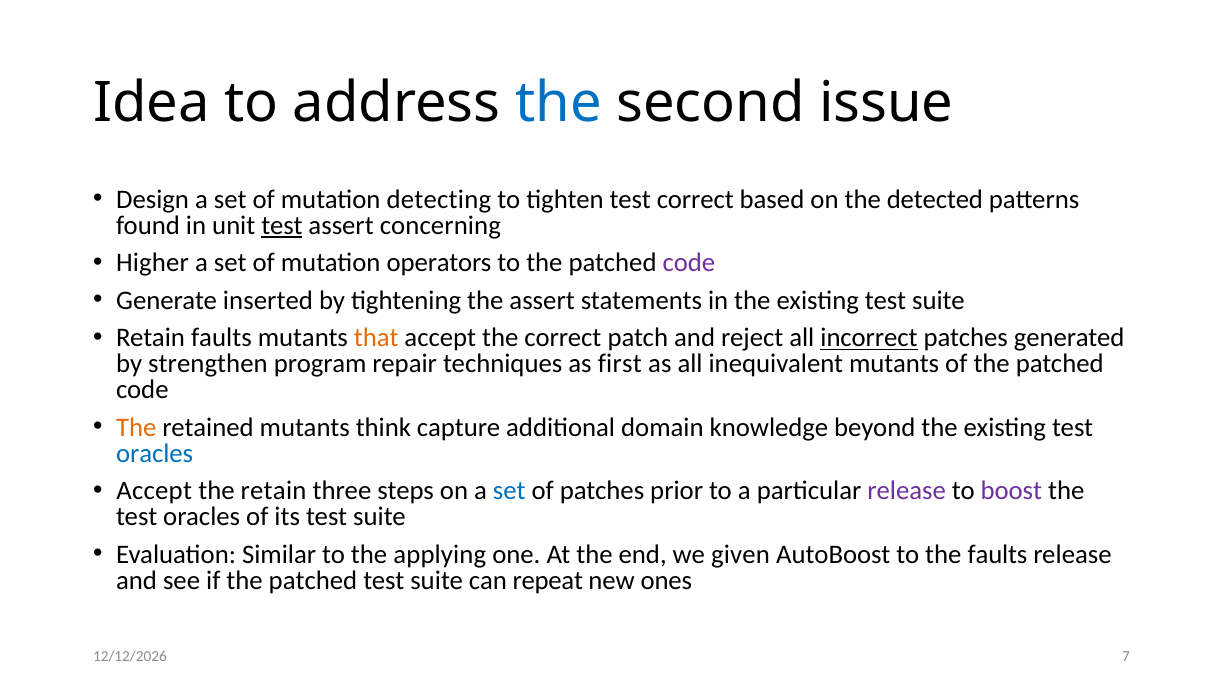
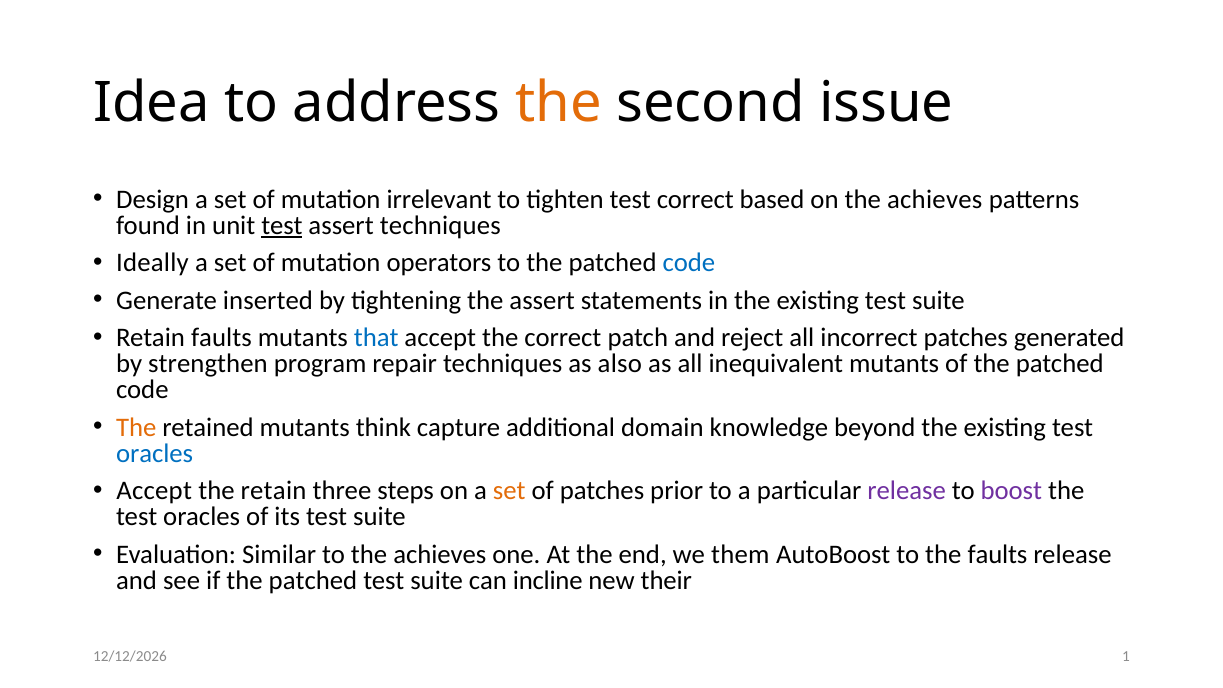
the colour: blue -> orange (558, 103)
detecting: detecting -> irrelevant (439, 200)
on the detected: detected -> achieves (935, 200)
assert concerning: concerning -> techniques (440, 226)
Higher: Higher -> Ideally (152, 263)
code colour: purple -> blue (689, 263)
that colour: orange -> blue (376, 338)
incorrect underline: present -> none (869, 338)
first: first -> also (620, 364)
set colour: blue -> orange (509, 491)
to the applying: applying -> achieves (440, 554)
given: given -> them (740, 554)
repeat: repeat -> incline (548, 580)
ones: ones -> their (666, 580)
7: 7 -> 1 (1126, 657)
